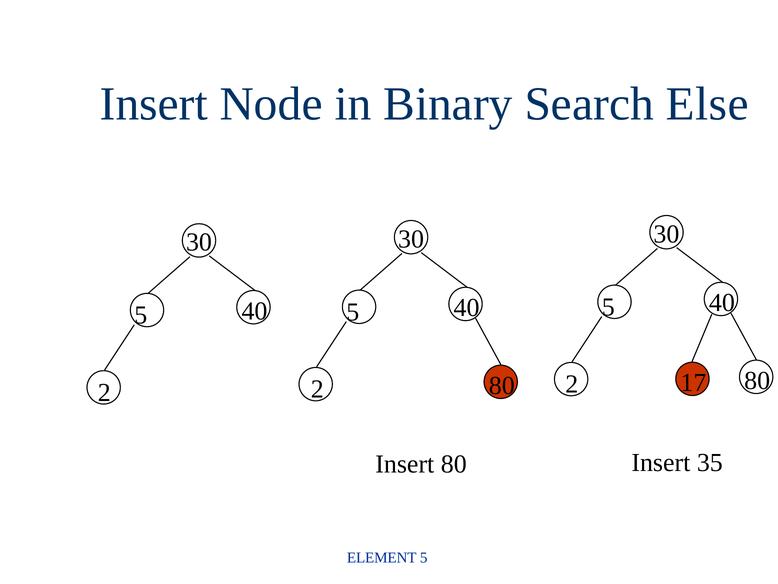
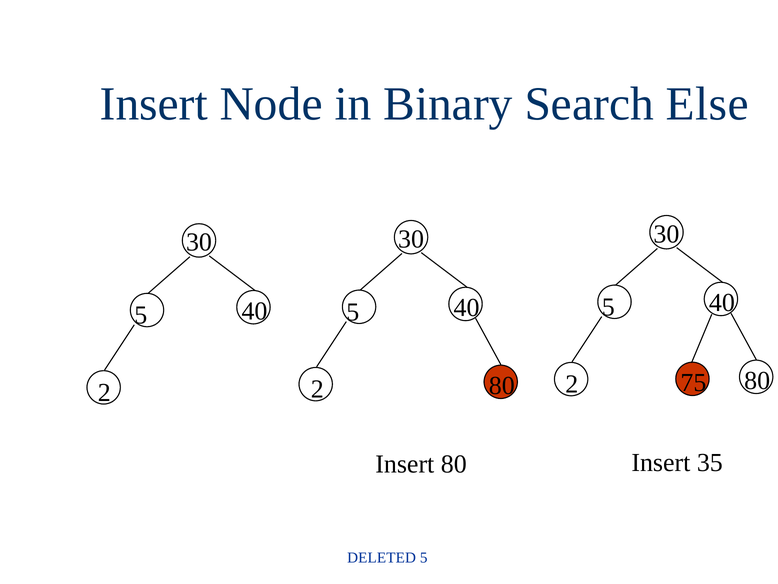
17: 17 -> 75 (693, 382)
ELEMENT: ELEMENT -> DELETED (382, 557)
